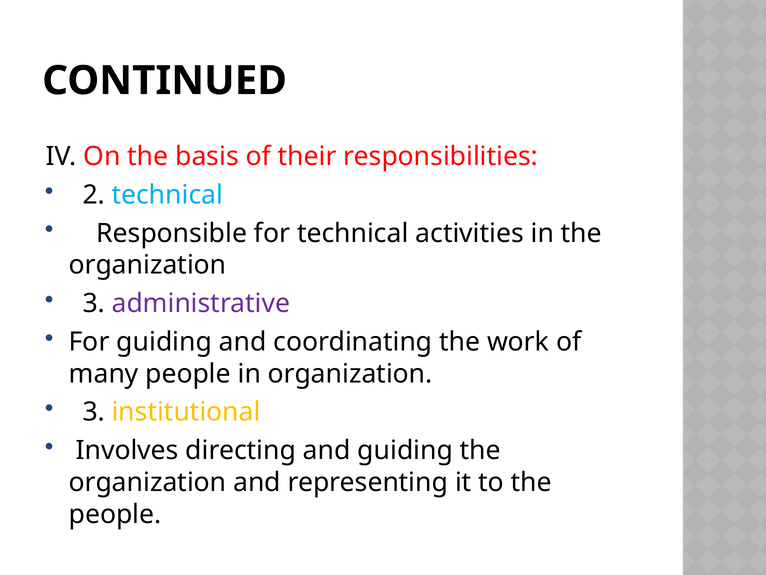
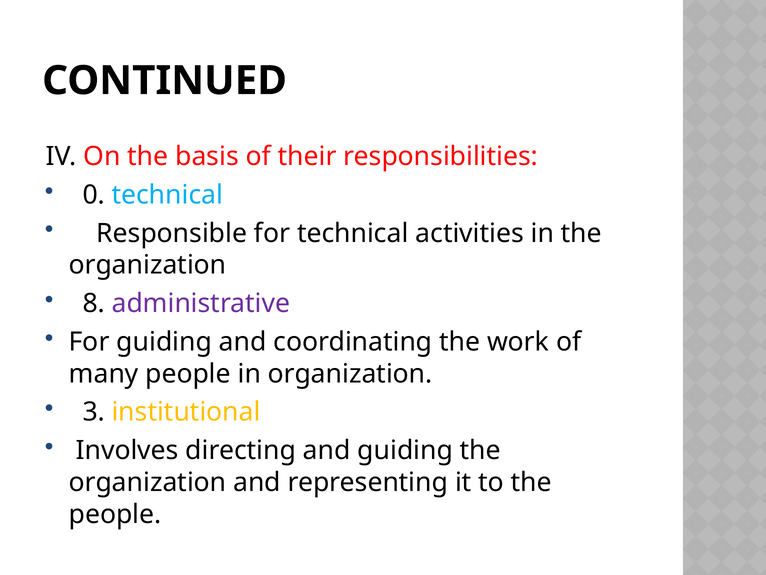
2: 2 -> 0 (94, 195)
3: 3 -> 8 (94, 303)
